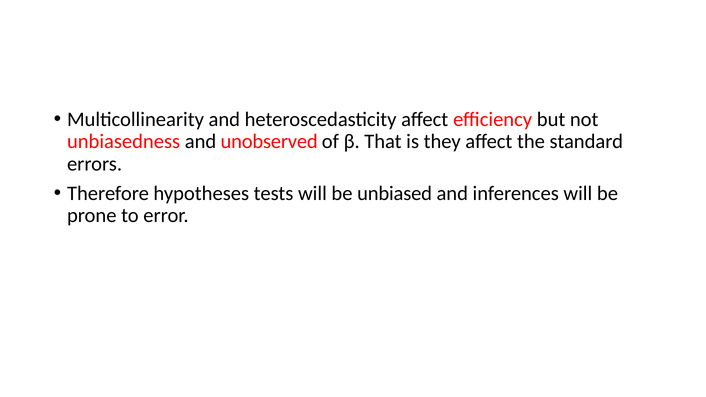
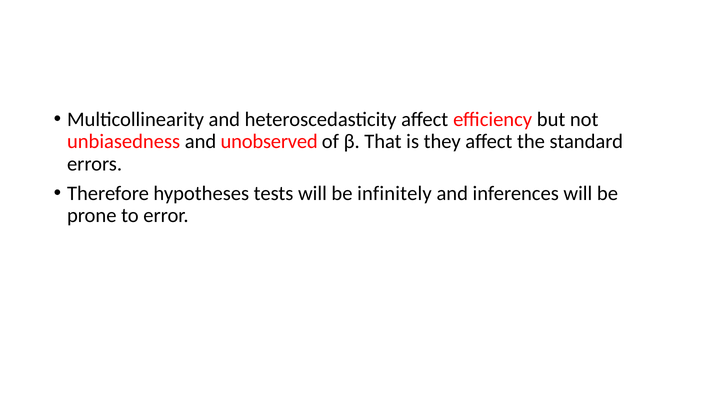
unbiased: unbiased -> infinitely (394, 193)
